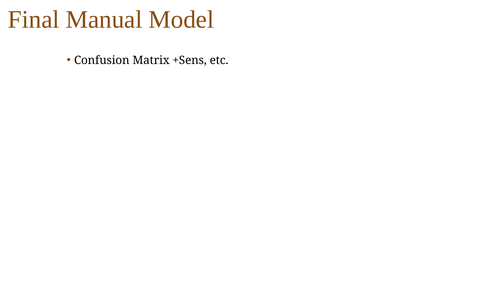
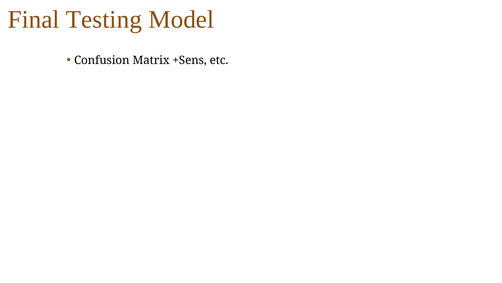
Manual: Manual -> Testing (104, 19)
